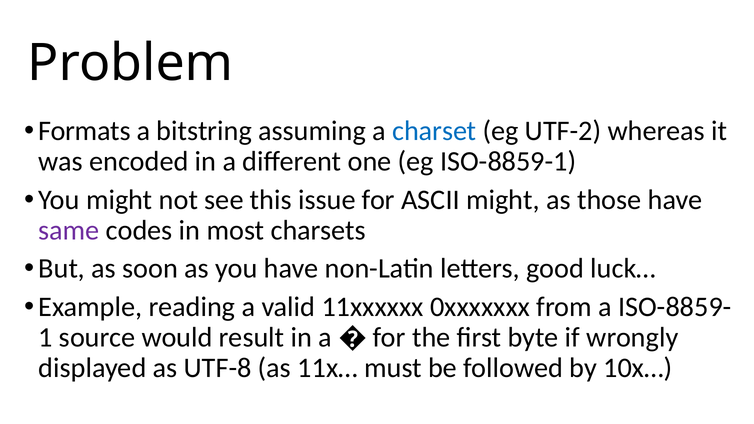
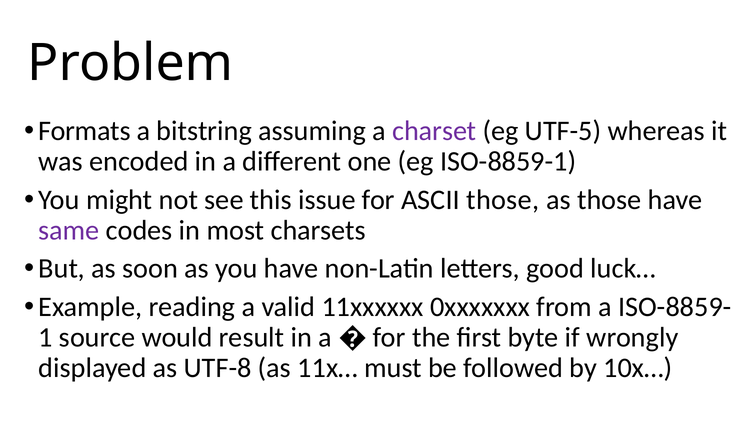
charset colour: blue -> purple (434, 131)
UTF-2: UTF-2 -> UTF-5 (563, 131)
ASCII might: might -> those (503, 200)
